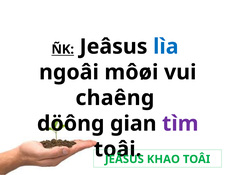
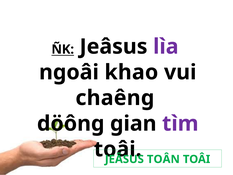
lìa colour: blue -> purple (166, 47)
môøi: môøi -> khao (131, 72)
KHAO: KHAO -> TOÂN (163, 159)
